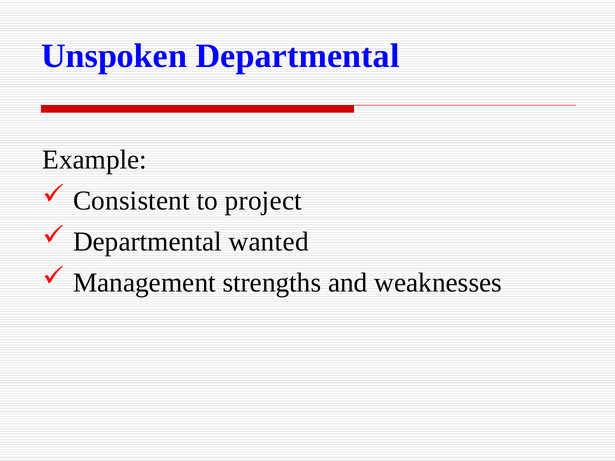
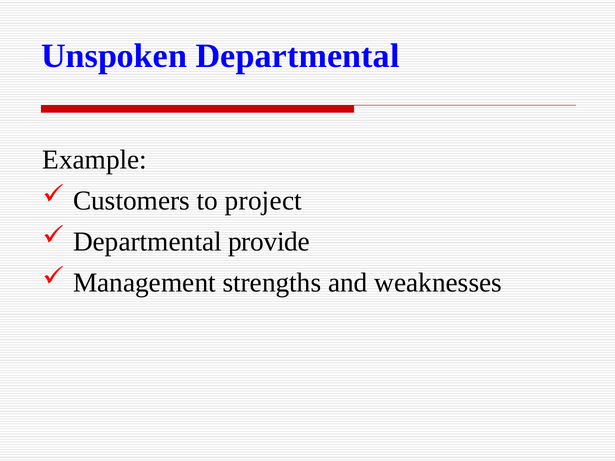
Consistent: Consistent -> Customers (132, 201)
wanted: wanted -> provide (269, 242)
